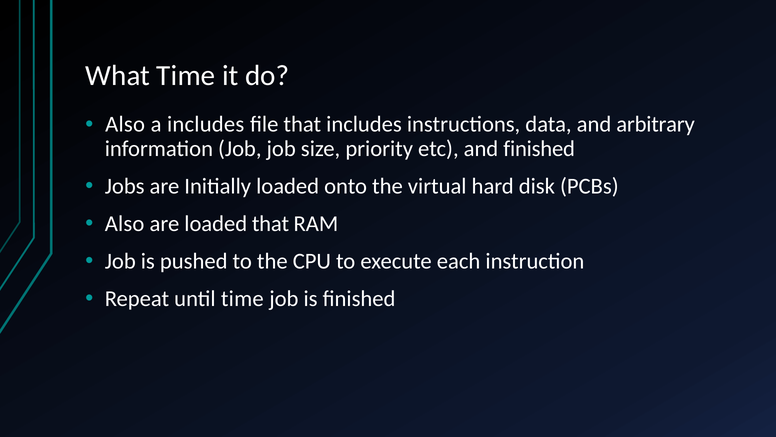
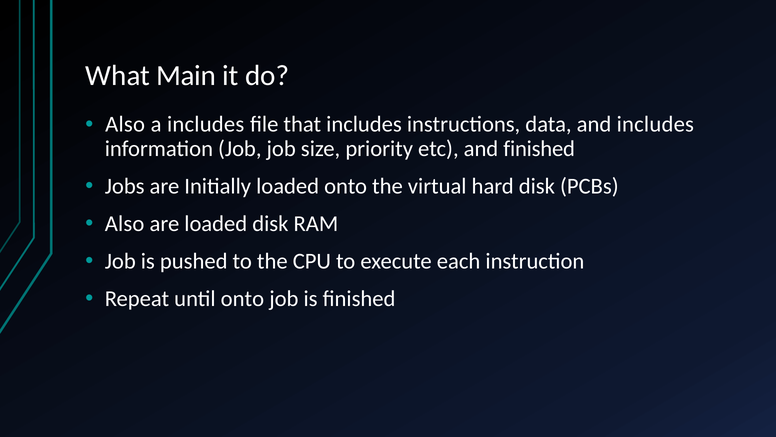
What Time: Time -> Main (186, 76)
and arbitrary: arbitrary -> includes (655, 124)
loaded that: that -> disk (270, 224)
until time: time -> onto (242, 298)
